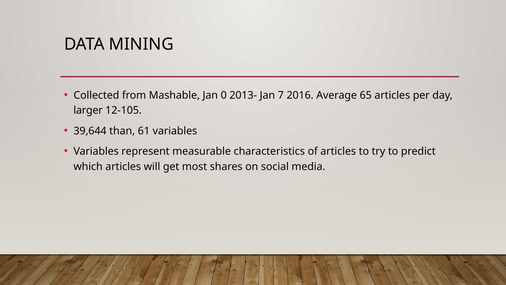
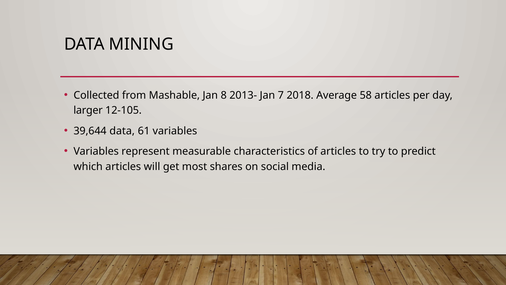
0: 0 -> 8 (224, 95)
2016: 2016 -> 2018 (300, 95)
65: 65 -> 58 (366, 95)
39,644 than: than -> data (122, 131)
